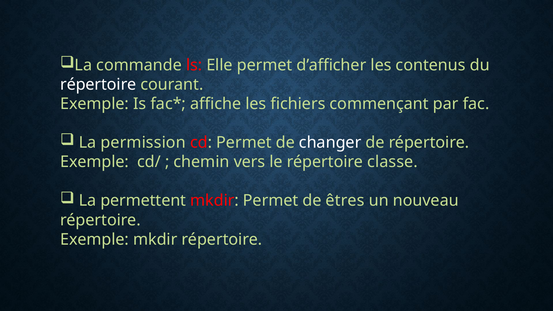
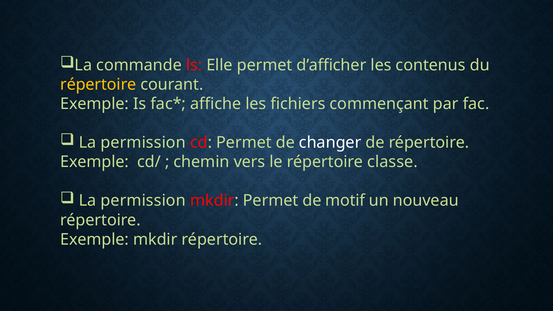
répertoire colour: white -> yellow (98, 85)
permettent: permettent -> permission (143, 201)
êtres: êtres -> motif (345, 201)
